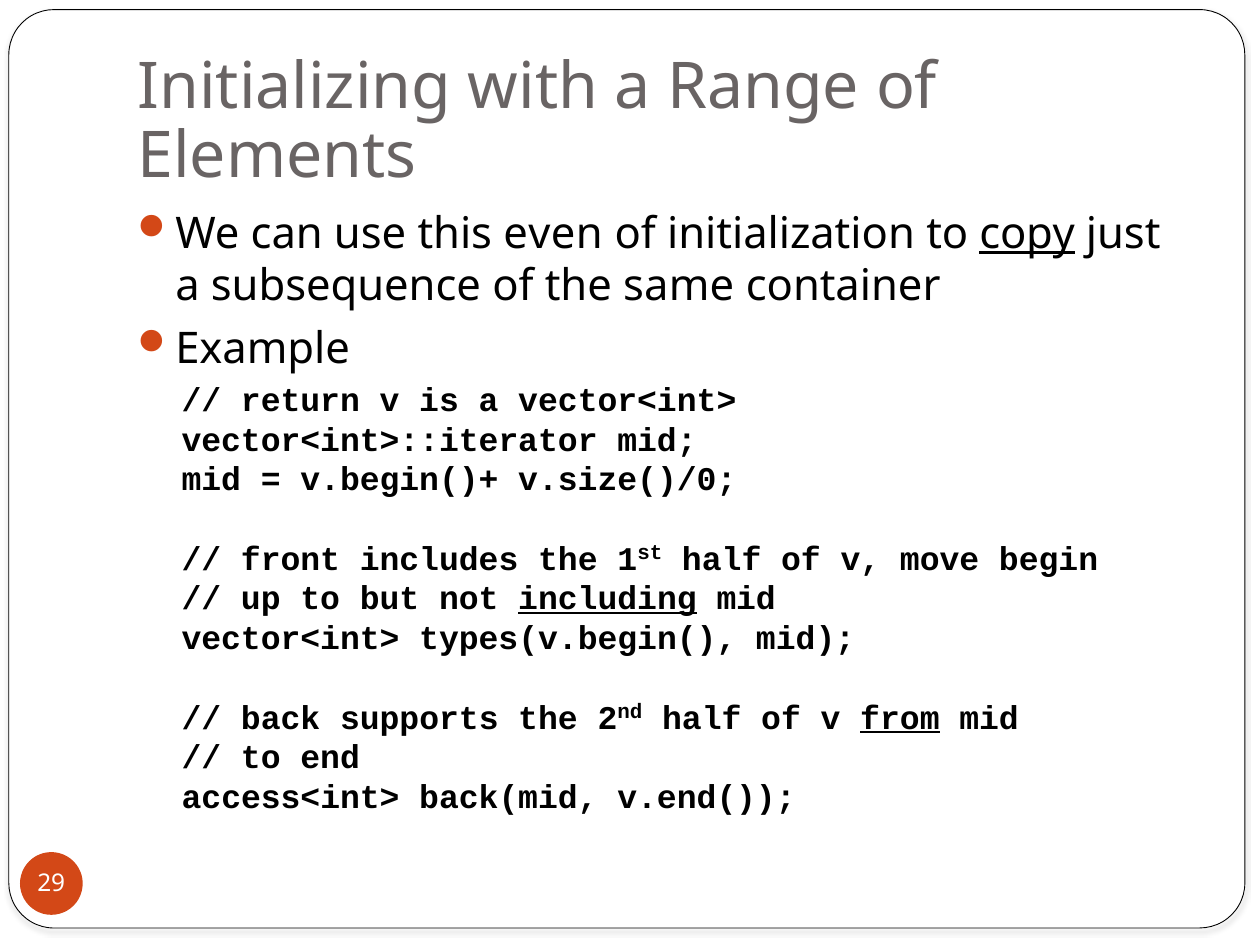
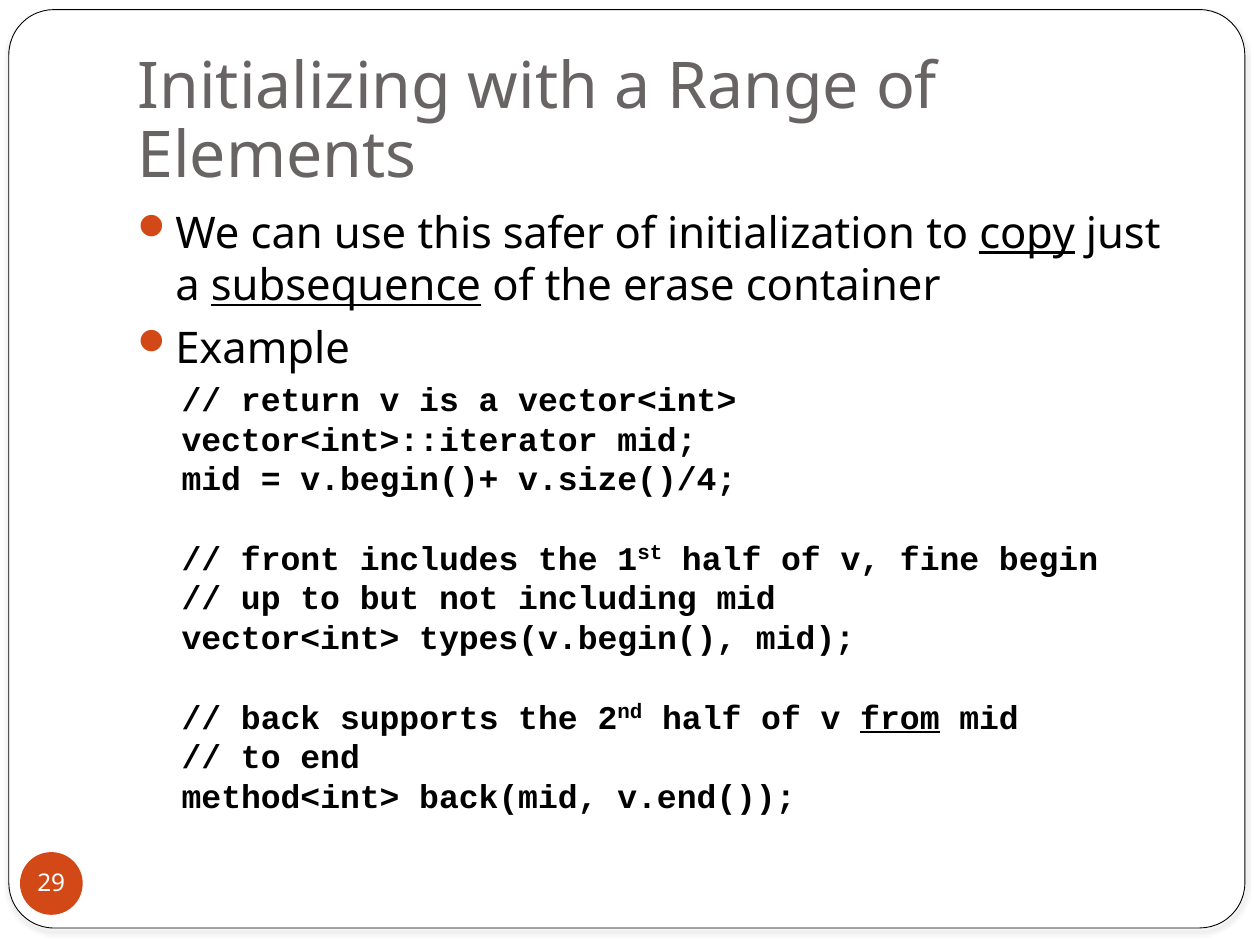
even: even -> safer (554, 234)
subsequence underline: none -> present (346, 286)
same: same -> erase (679, 286)
v.size()/0: v.size()/0 -> v.size()/4 (627, 480)
move: move -> fine (940, 559)
including underline: present -> none (607, 599)
access<int>: access<int> -> method<int> (291, 797)
